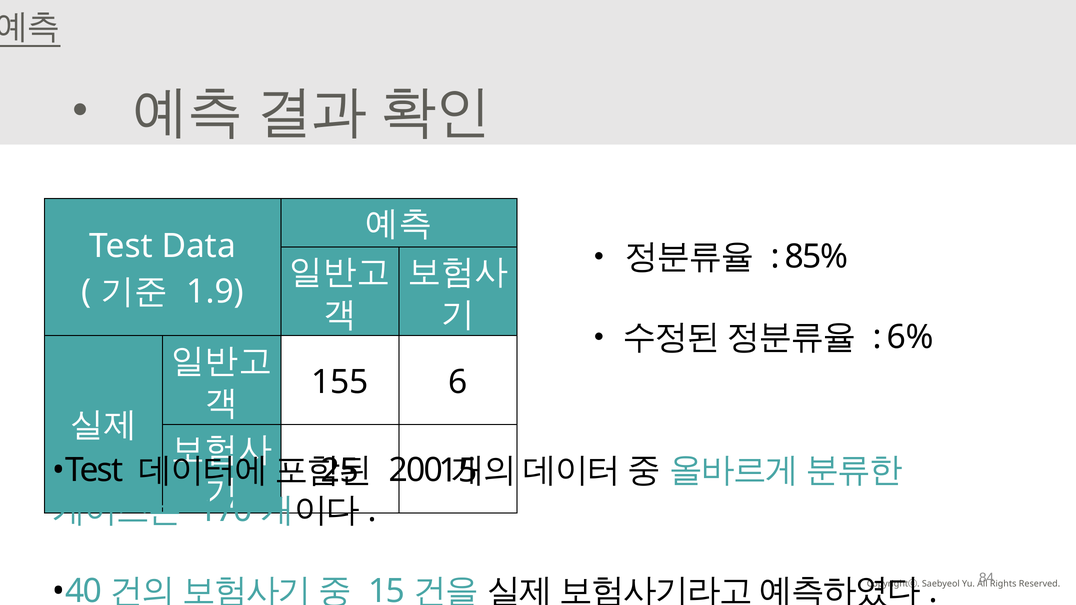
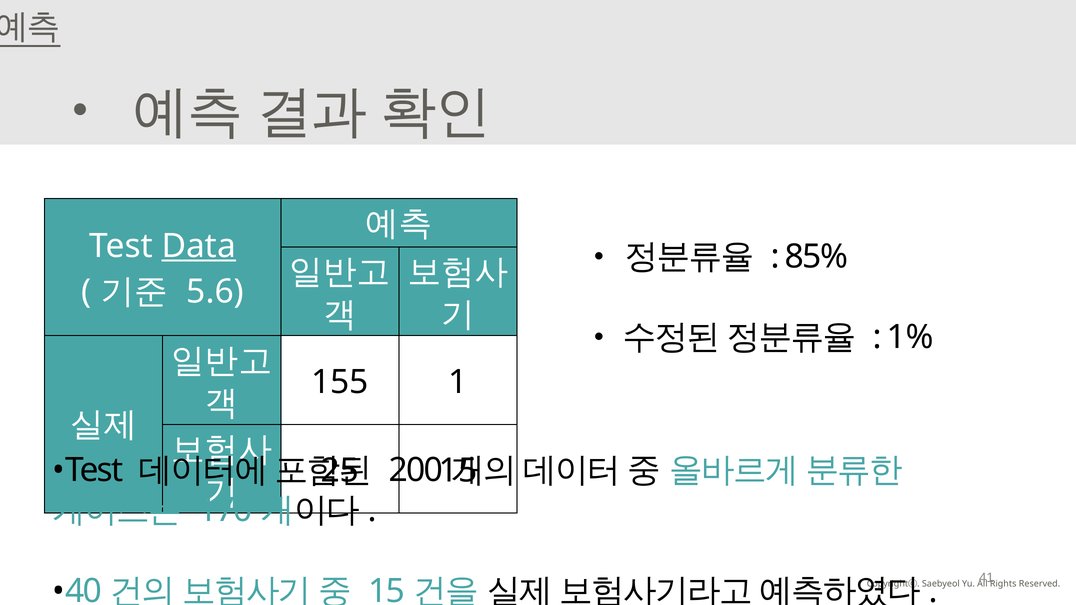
Data underline: none -> present (199, 246)
1.9: 1.9 -> 5.6 (215, 292)
6%: 6% -> 1% (910, 337)
6: 6 -> 1 (458, 382)
84: 84 -> 41 (986, 578)
